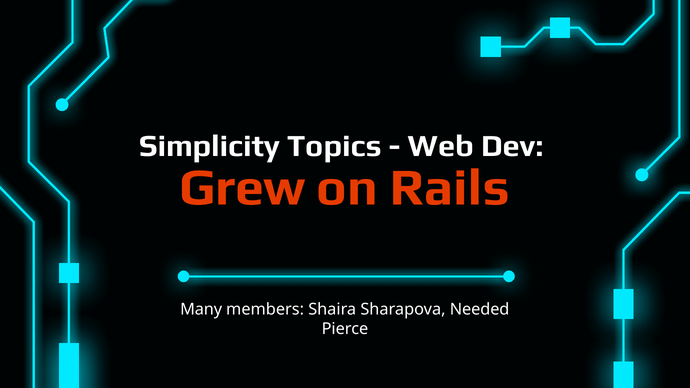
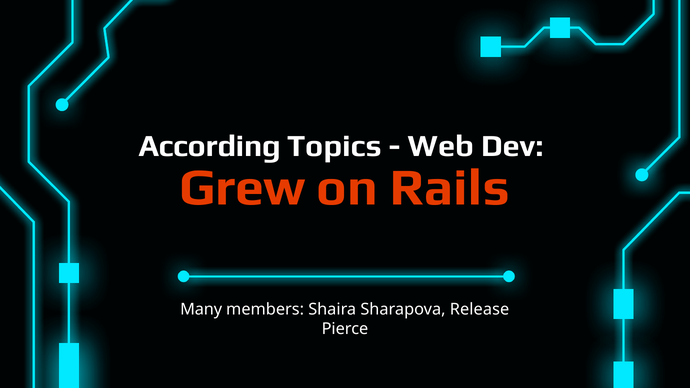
Simplicity: Simplicity -> According (210, 146)
Needed: Needed -> Release (480, 310)
